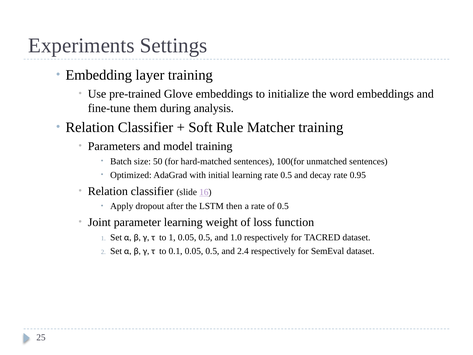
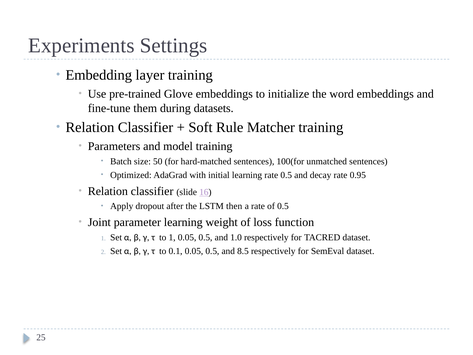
analysis: analysis -> datasets (214, 108)
2.4: 2.4 -> 8.5 (243, 251)
